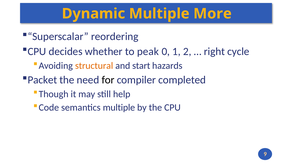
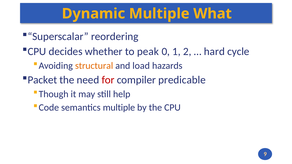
More: More -> What (213, 14)
right: right -> hard (214, 52)
start: start -> load (141, 66)
for colour: black -> red (108, 80)
completed: completed -> predicable (182, 80)
